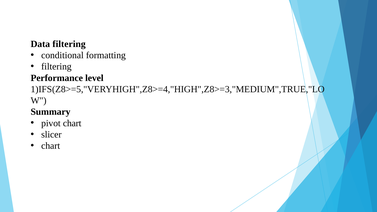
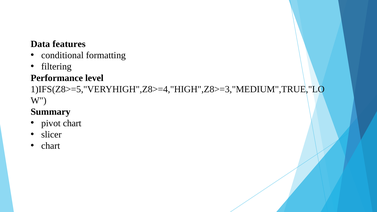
Data filtering: filtering -> features (69, 44)
